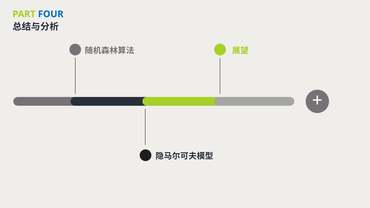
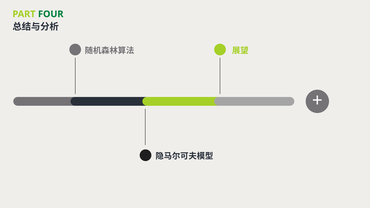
FOUR colour: blue -> green (51, 14)
